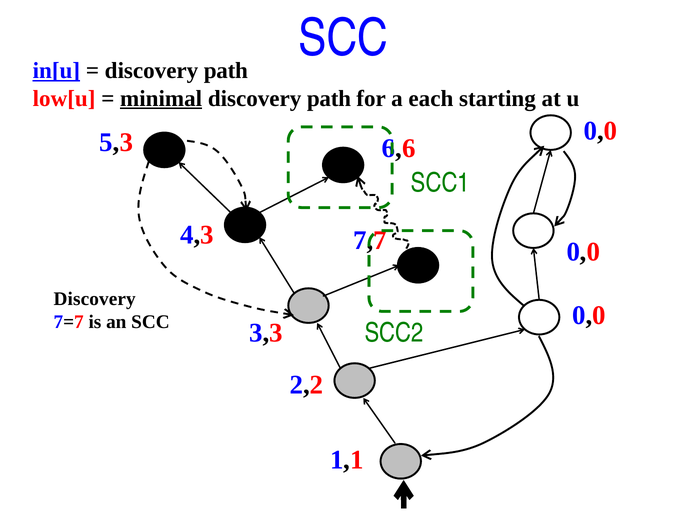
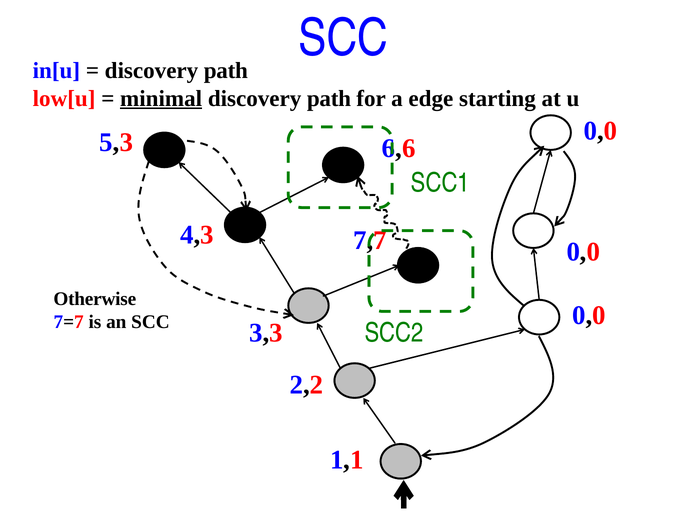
in[u underline: present -> none (56, 71)
each: each -> edge (431, 98)
Discovery: Discovery -> Otherwise (95, 299)
